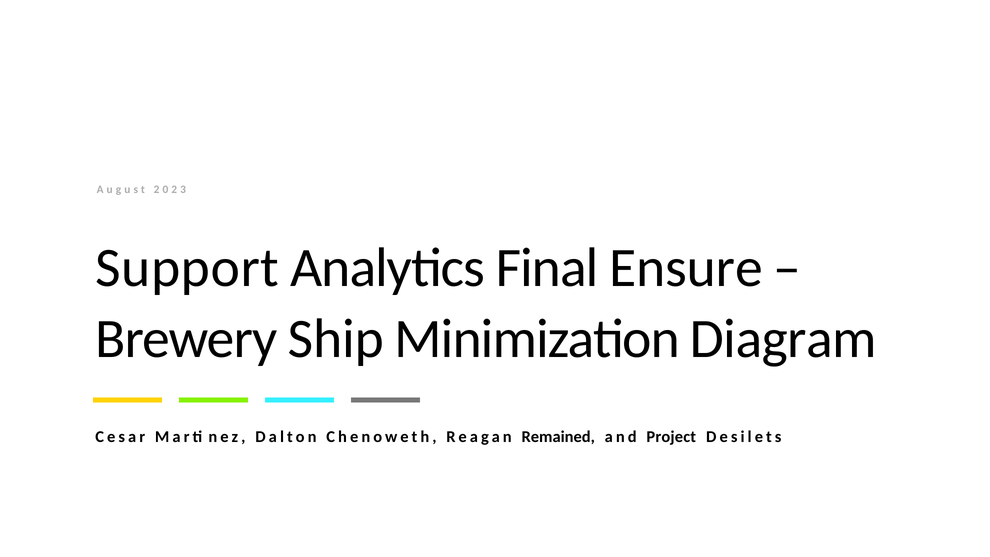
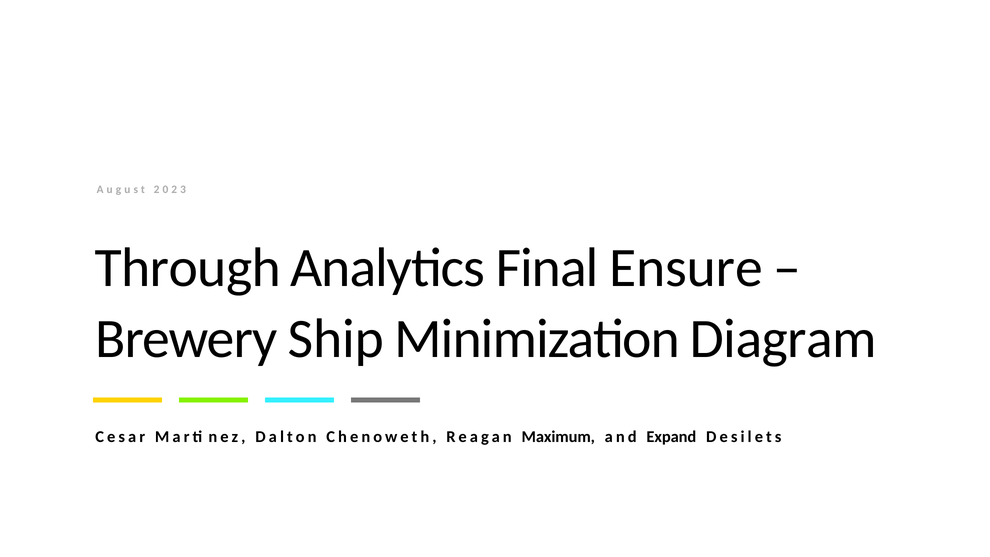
Support: Support -> Through (188, 268)
Remained: Remained -> Maximum (558, 437)
Project: Project -> Expand (671, 437)
